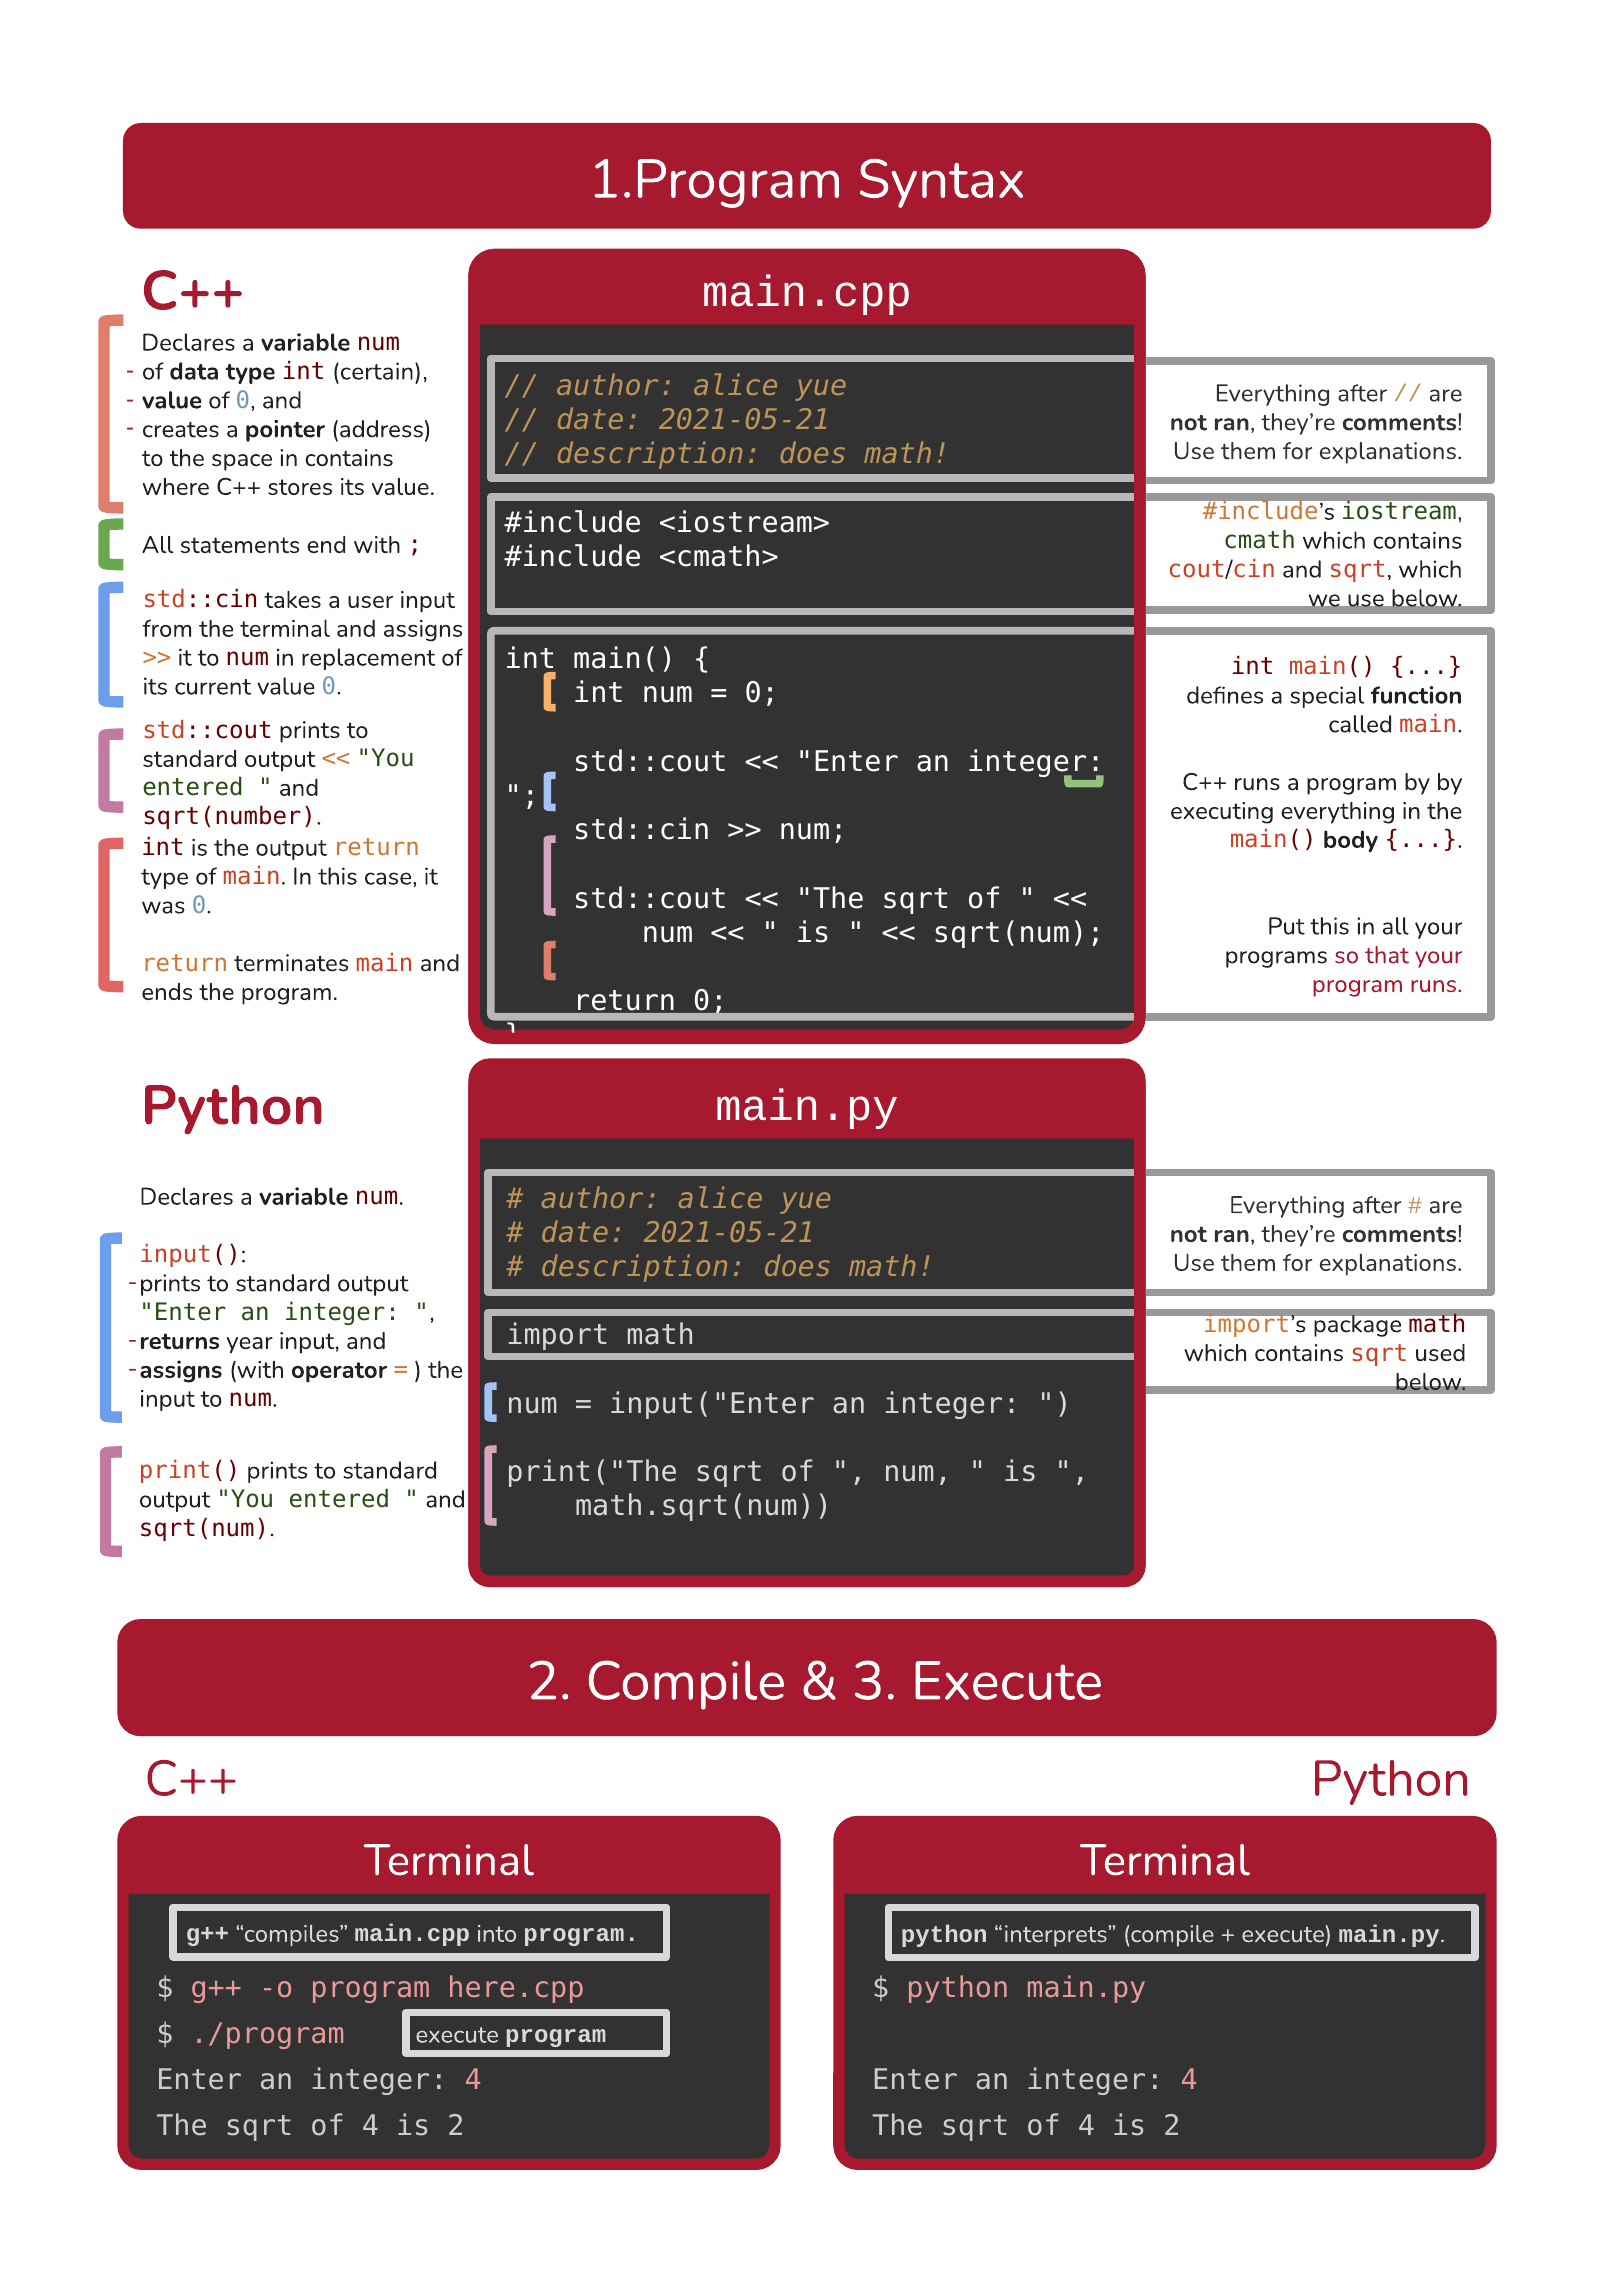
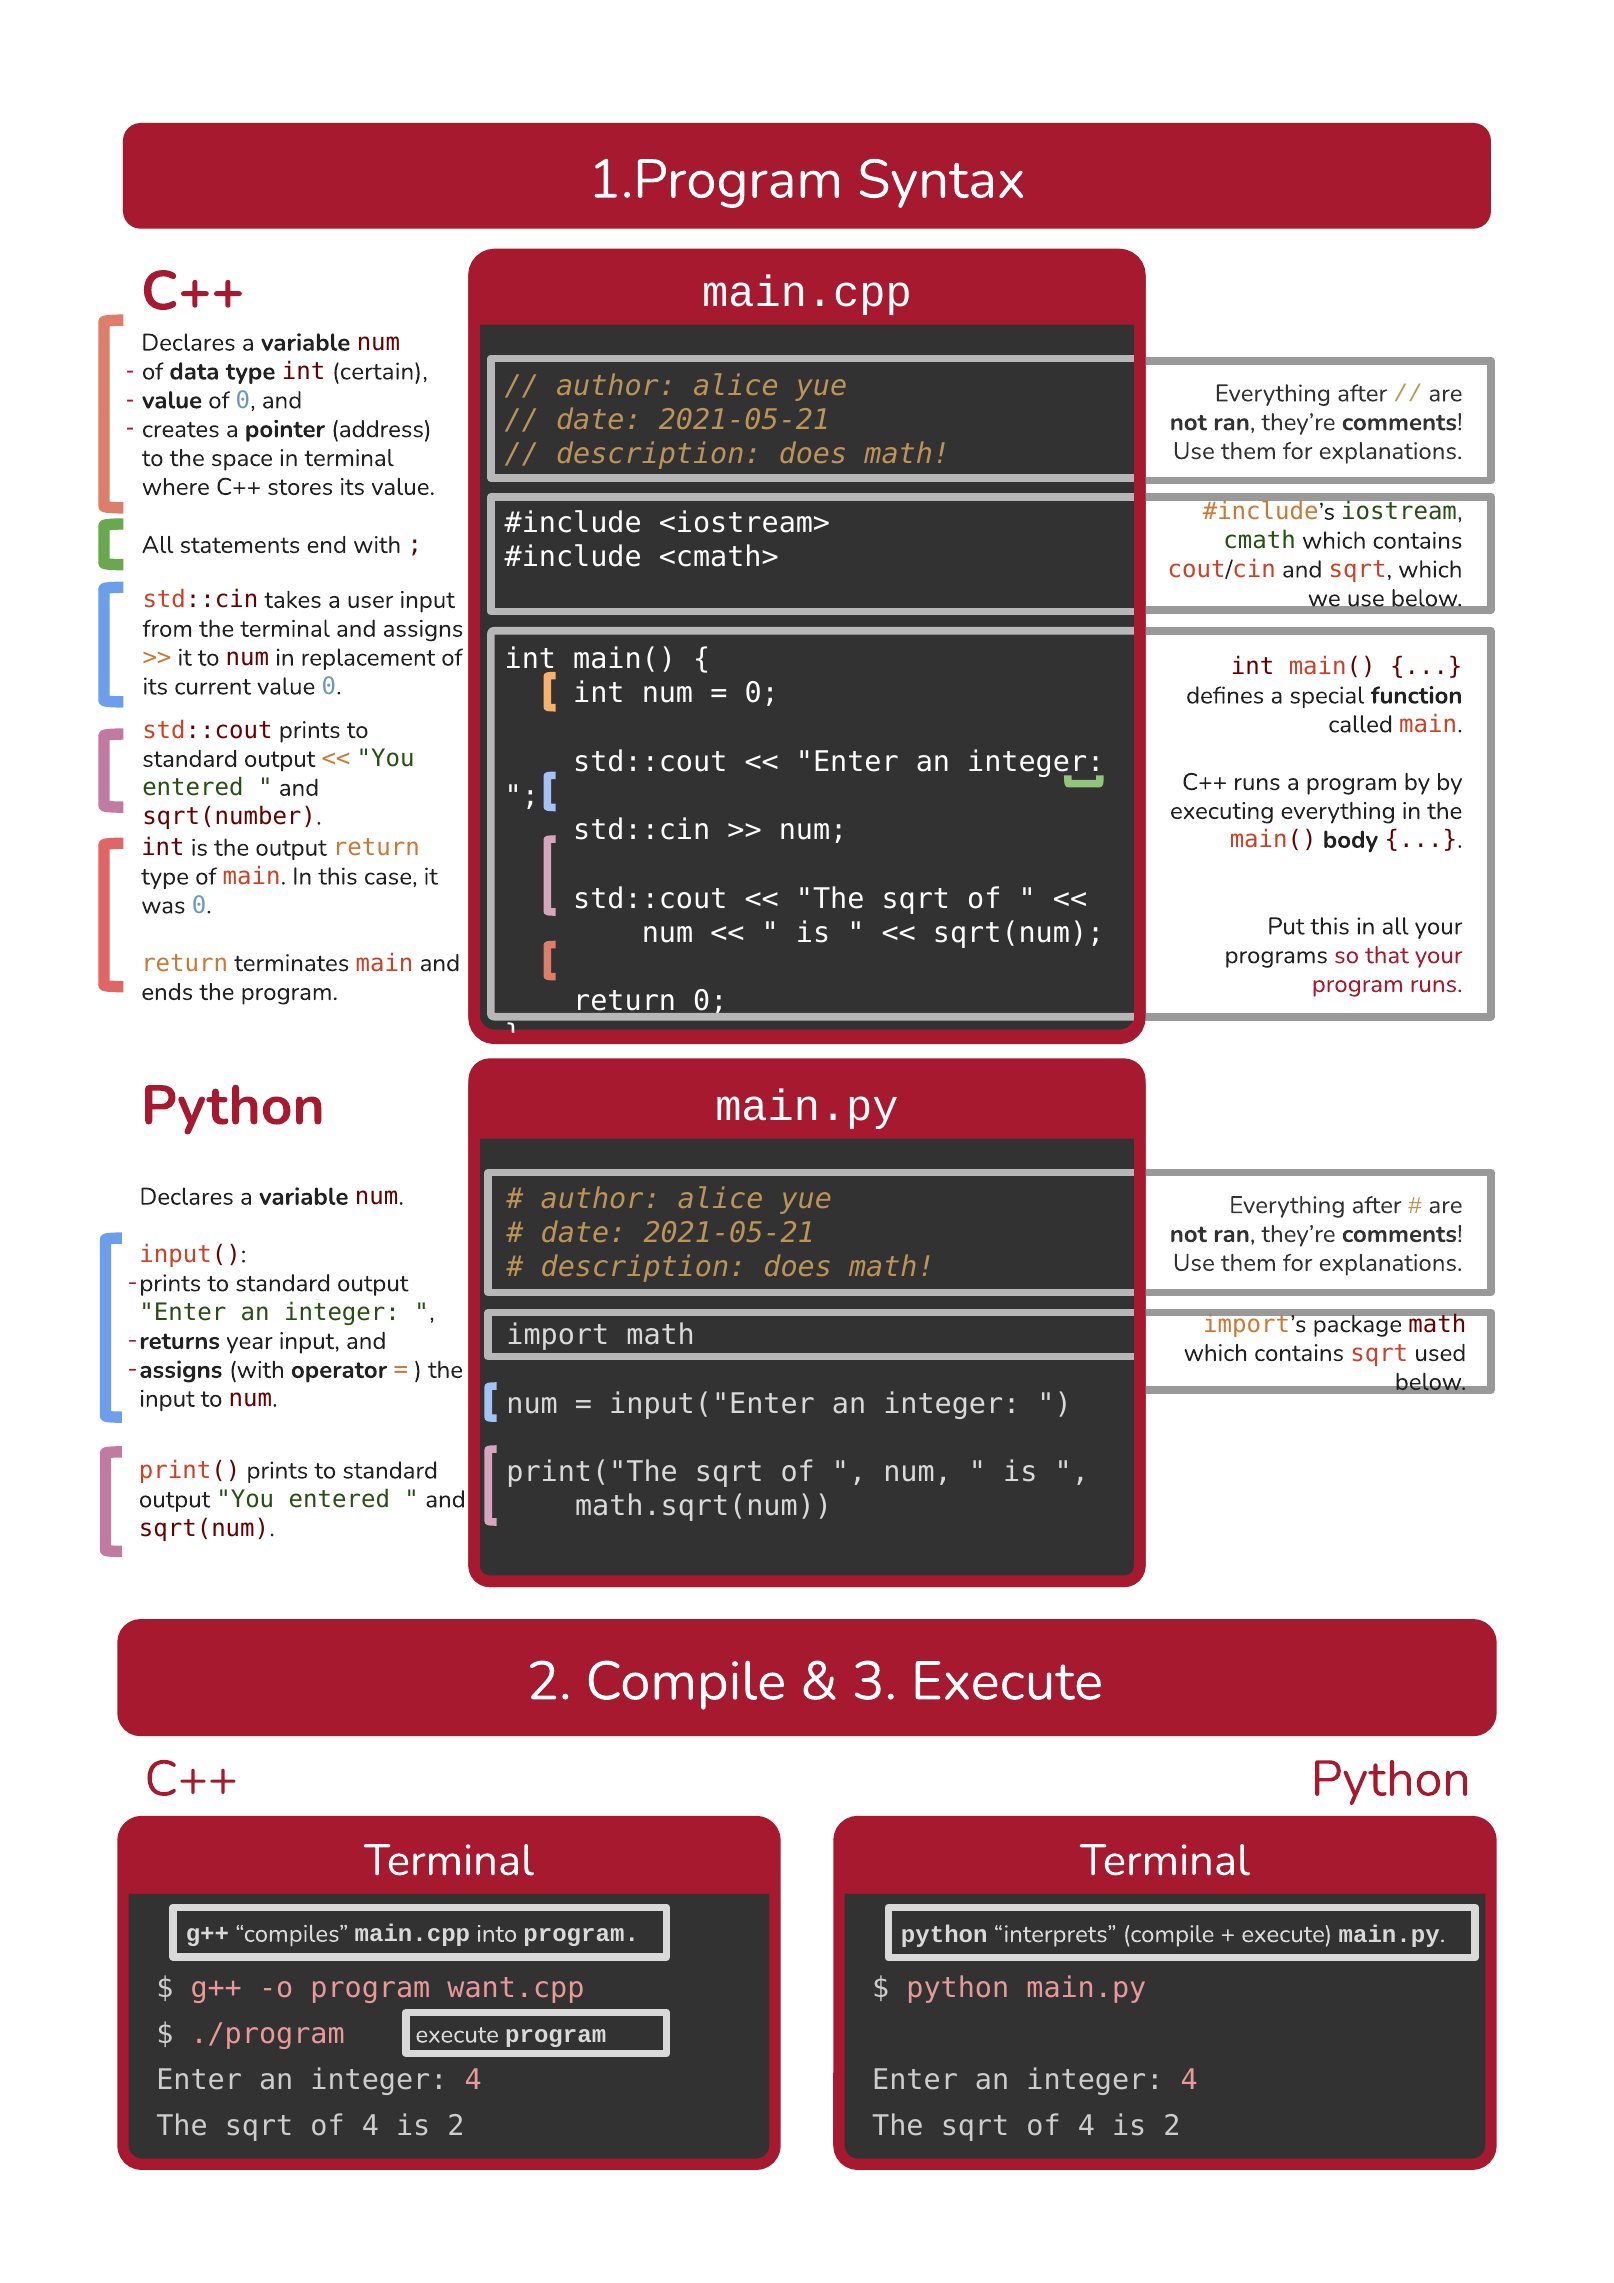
in contains: contains -> terminal (349, 458)
here.cpp: here.cpp -> want.cpp (516, 1987)
